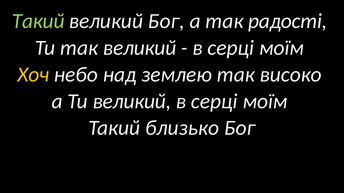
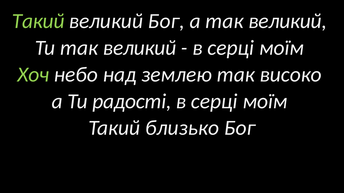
а так радості: радості -> великий (288, 21)
Хоч colour: yellow -> light green (33, 75)
Ти великий: великий -> радості (132, 101)
